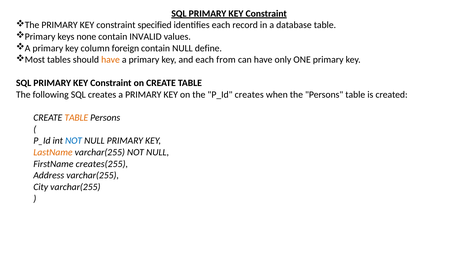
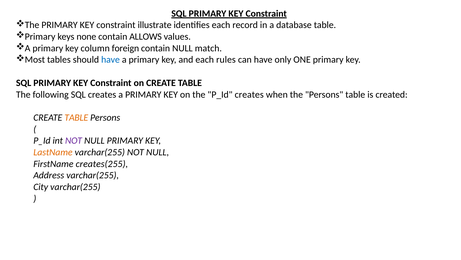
specified: specified -> illustrate (155, 25)
INVALID: INVALID -> ALLOWS (146, 37)
define: define -> match (208, 48)
have colour: orange -> blue (110, 60)
from: from -> rules (226, 60)
NOT colour: blue -> purple (74, 140)
